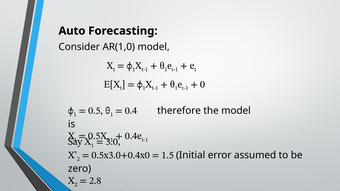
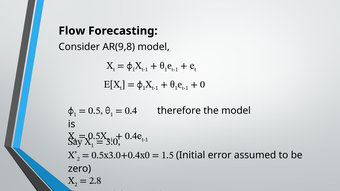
Auto: Auto -> Flow (72, 31)
AR(1,0: AR(1,0 -> AR(9,8 (119, 47)
